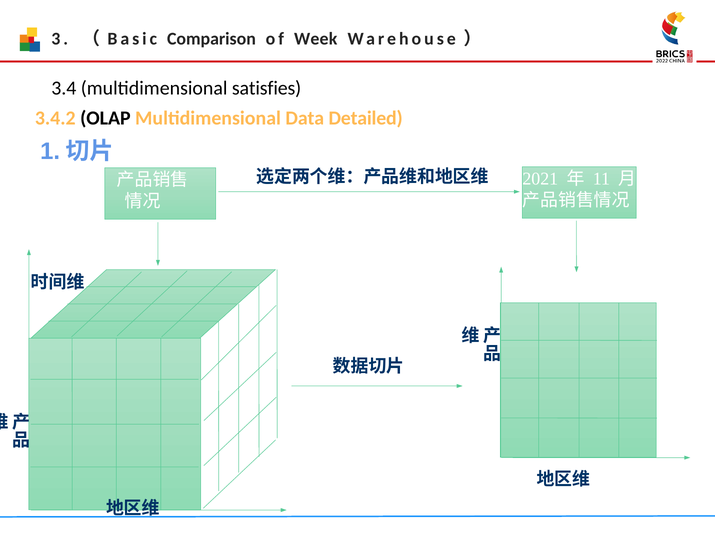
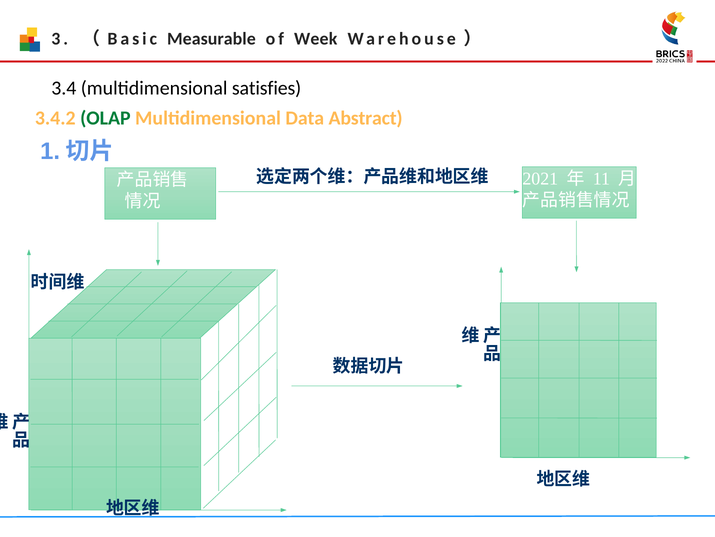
Comparison: Comparison -> Measurable (211, 39)
OLAP colour: black -> green (105, 118)
Detailed: Detailed -> Abstract (366, 118)
